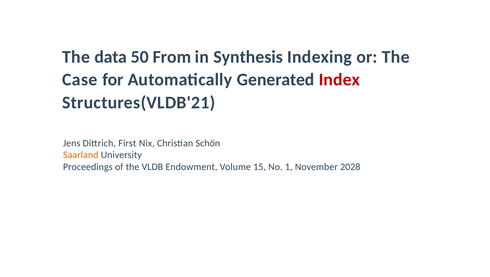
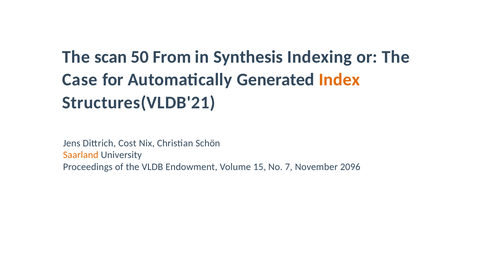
data: data -> scan (111, 57)
Index colour: red -> orange (339, 80)
First: First -> Cost (127, 143)
1: 1 -> 7 (289, 166)
2028: 2028 -> 2096 (350, 166)
